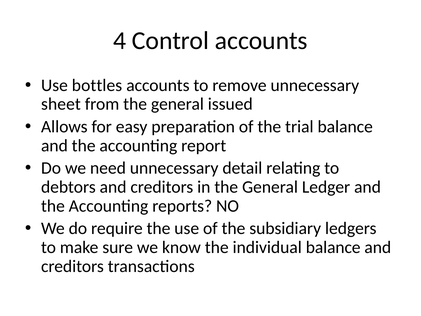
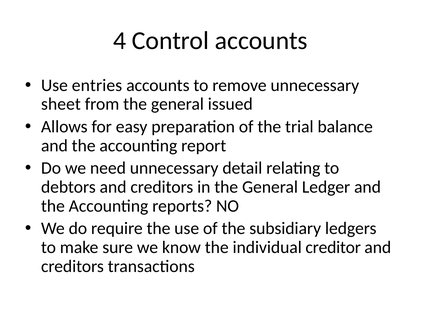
bottles: bottles -> entries (97, 85)
individual balance: balance -> creditor (333, 247)
